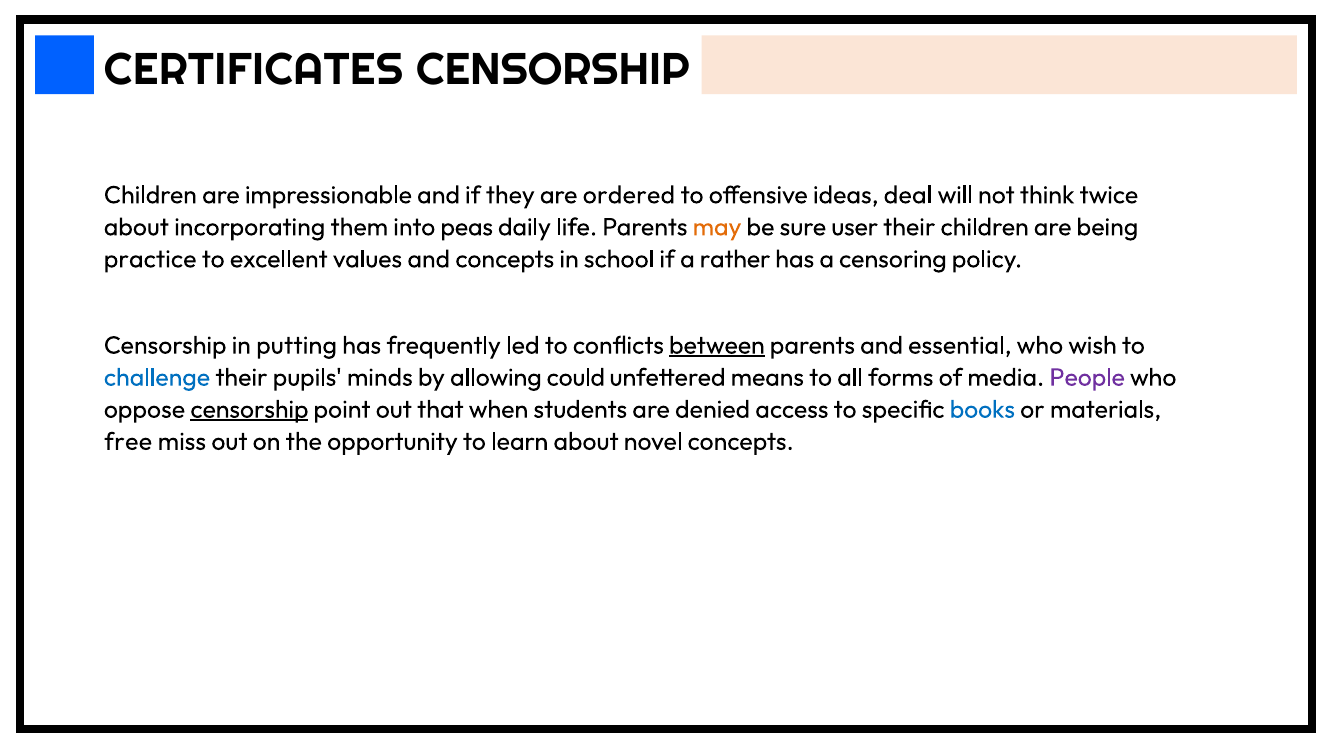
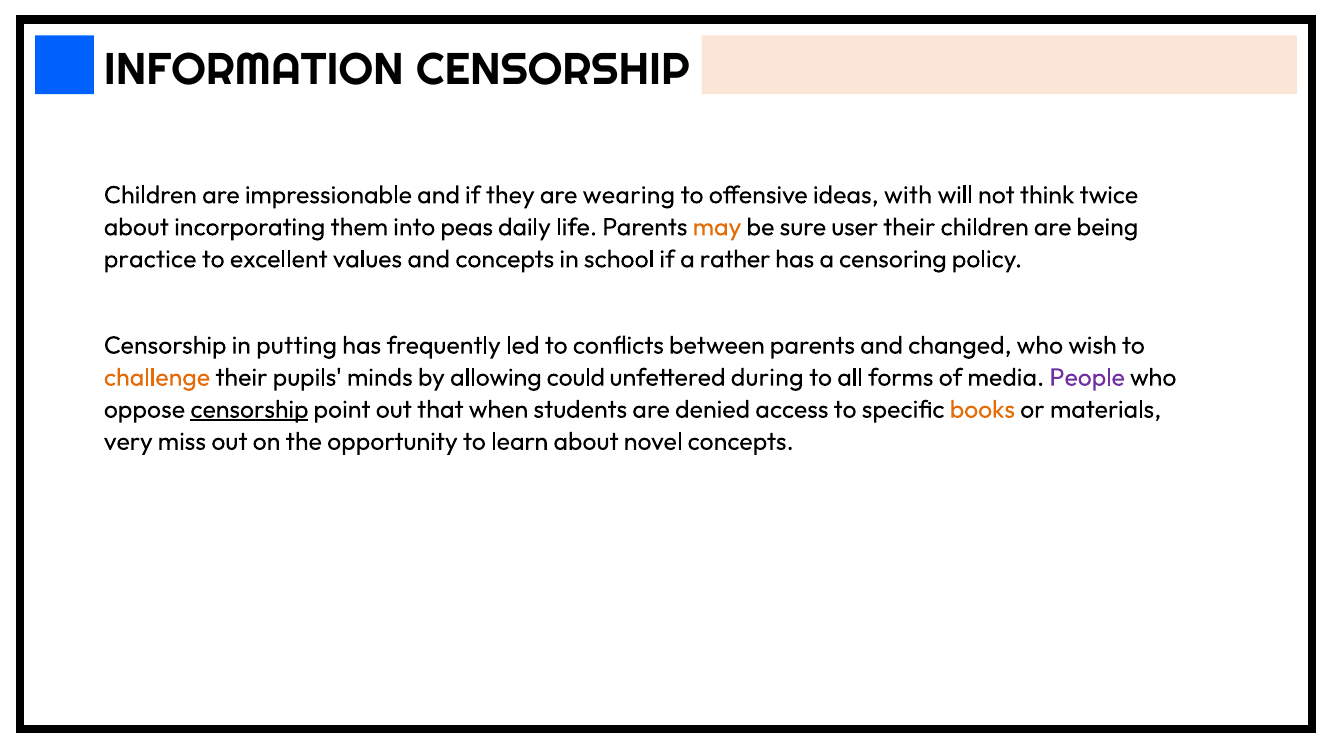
CERTIFICATES: CERTIFICATES -> INFORMATION (254, 70)
ordered: ordered -> wearing (629, 195)
deal: deal -> with (908, 195)
between underline: present -> none (717, 346)
essential: essential -> changed (960, 346)
challenge colour: blue -> orange (157, 378)
means: means -> during (767, 378)
books colour: blue -> orange (982, 410)
free: free -> very (128, 442)
